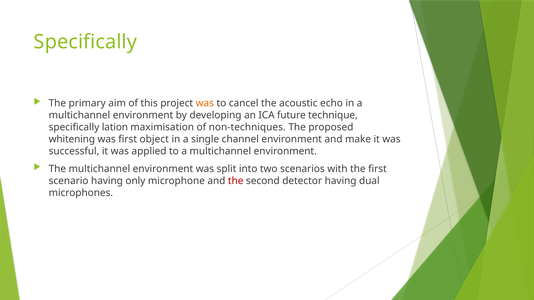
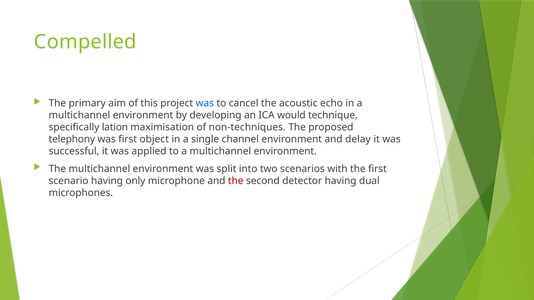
Specifically: Specifically -> Compelled (85, 42)
was colour: orange -> blue (205, 103)
future: future -> would (291, 115)
whitening: whitening -> telephony (72, 139)
make: make -> delay (358, 139)
